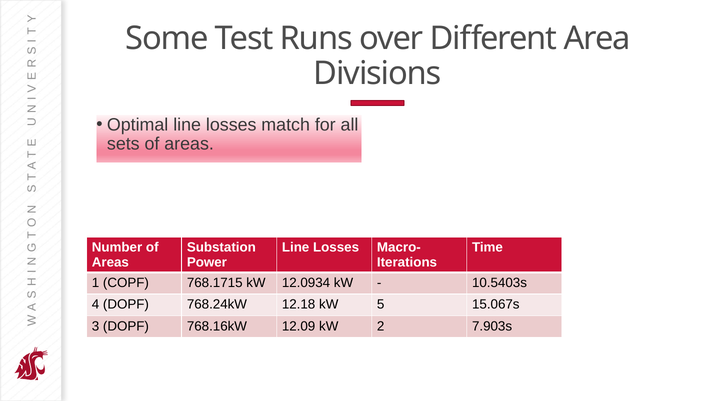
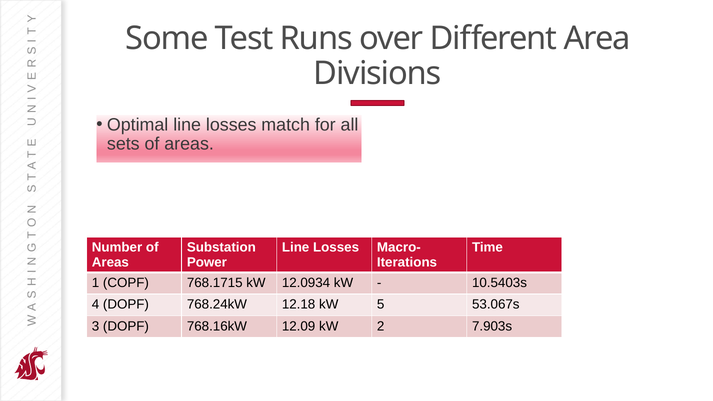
15.067s: 15.067s -> 53.067s (496, 304)
